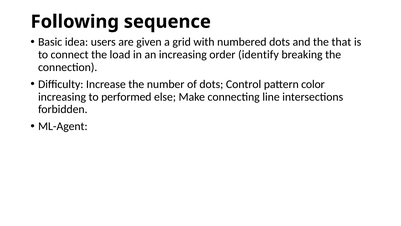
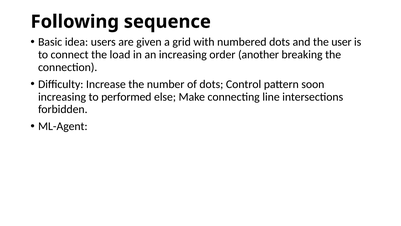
that: that -> user (342, 42)
identify: identify -> another (259, 55)
color: color -> soon (313, 84)
